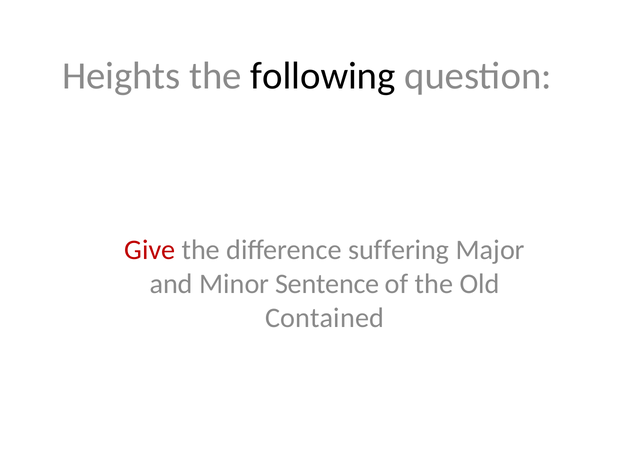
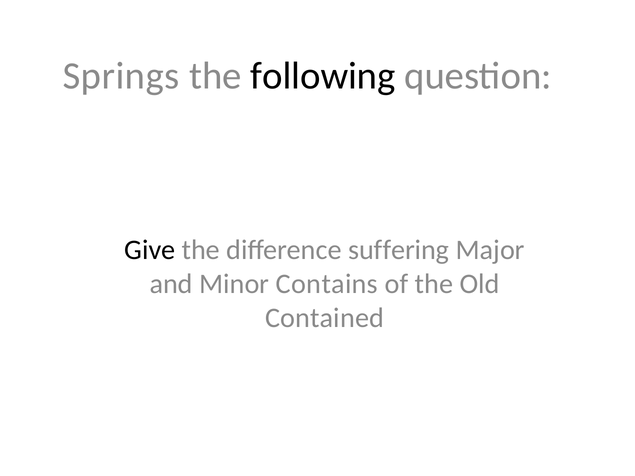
Heights: Heights -> Springs (121, 76)
Give colour: red -> black (150, 250)
Sentence: Sentence -> Contains (327, 284)
